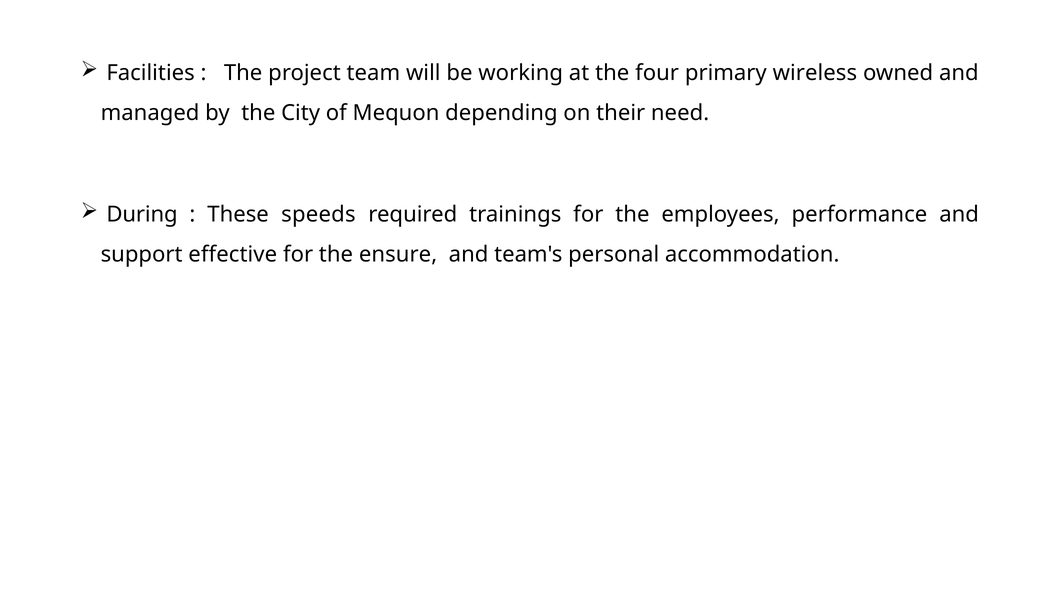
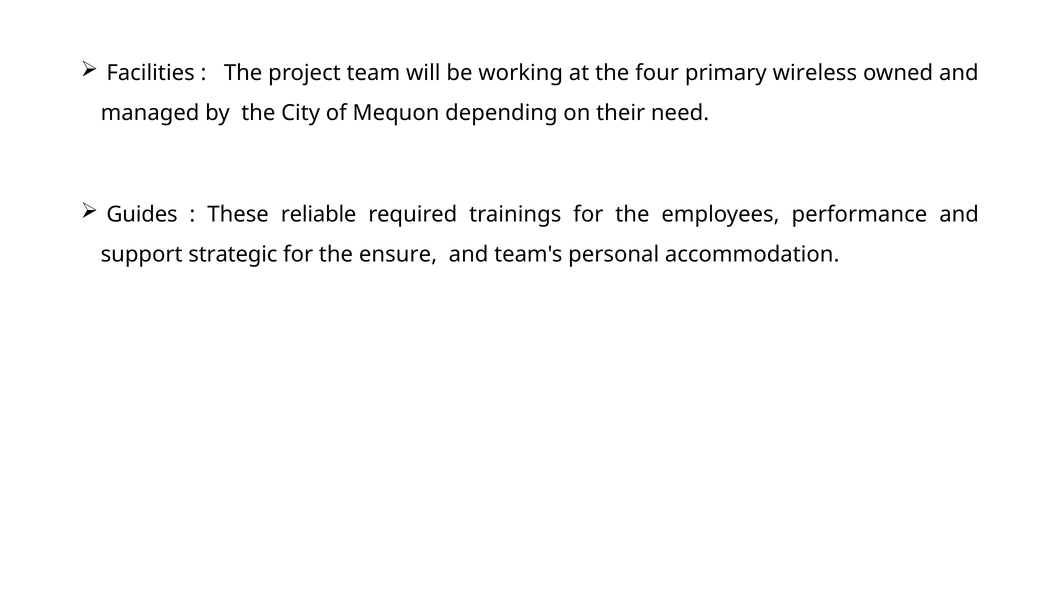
During: During -> Guides (142, 215)
speeds: speeds -> reliable (319, 215)
effective: effective -> strategic (233, 254)
